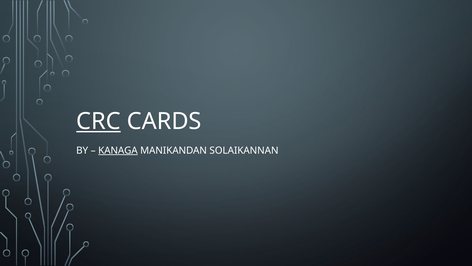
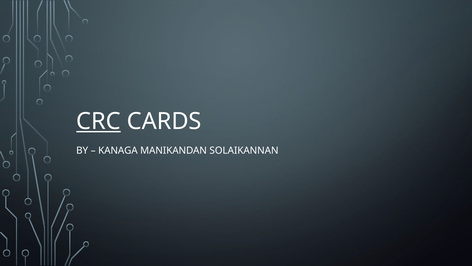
KANAGA underline: present -> none (118, 150)
